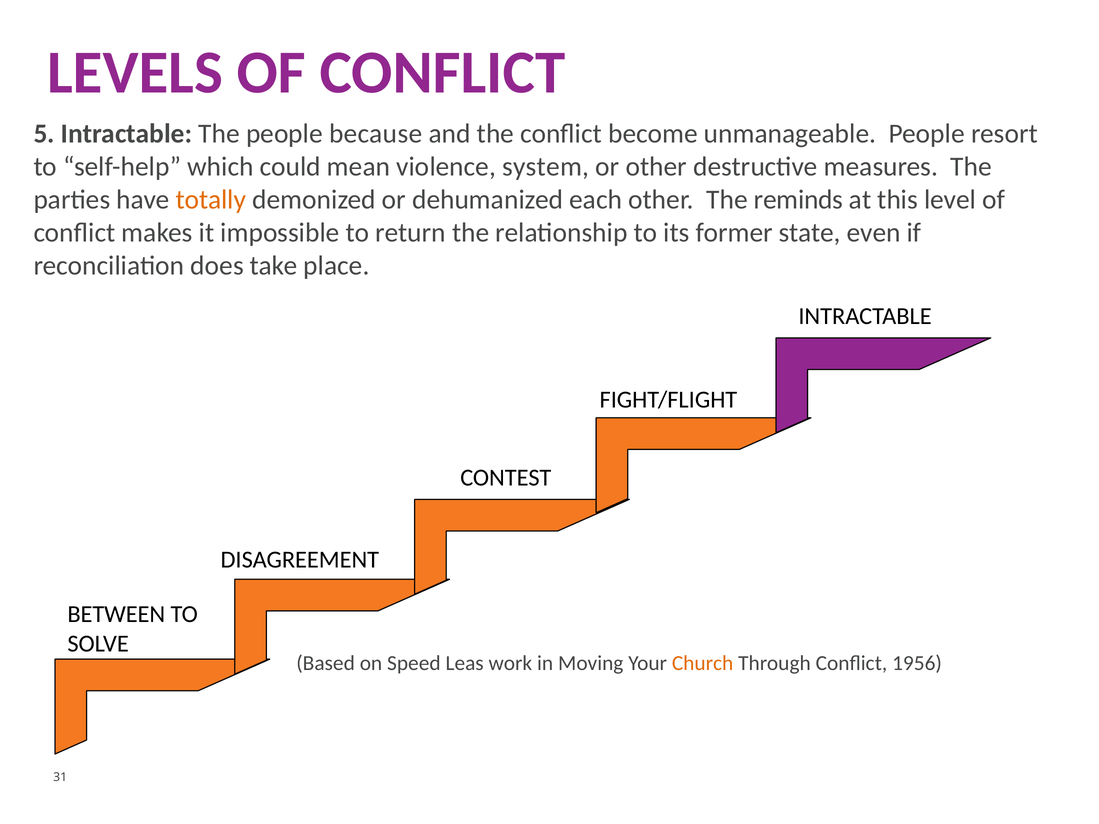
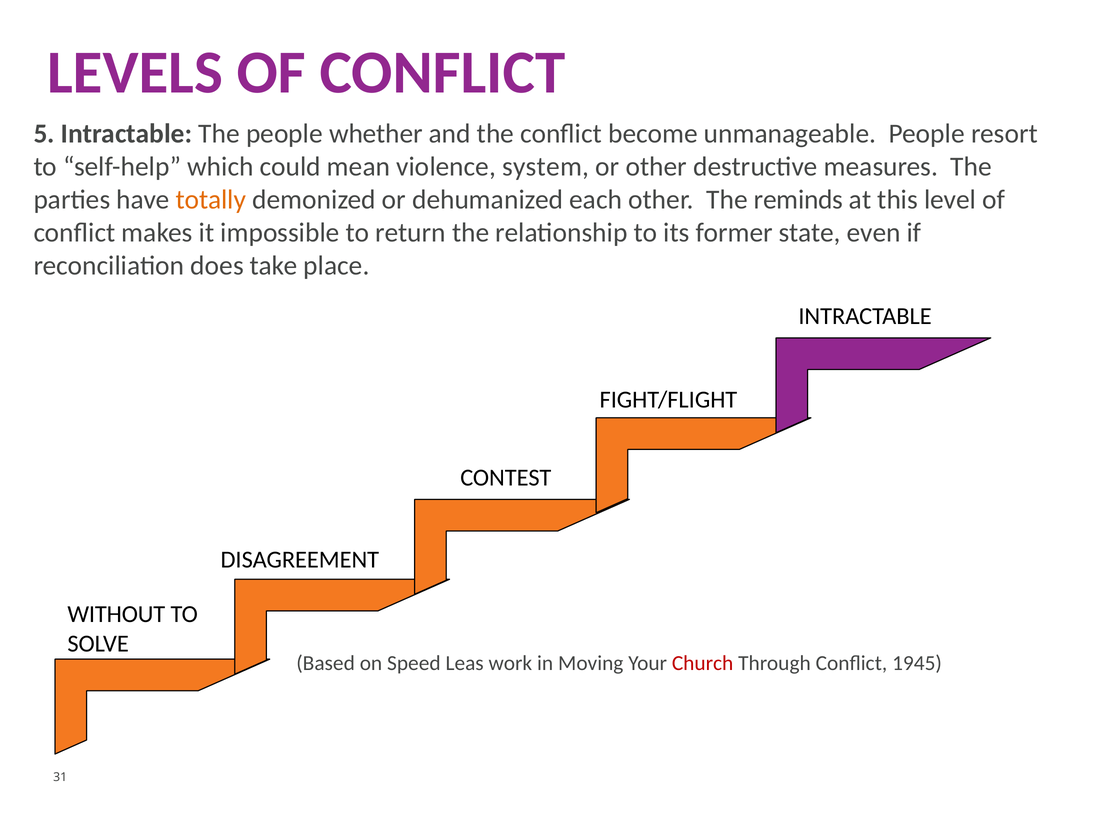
because: because -> whether (376, 134)
BETWEEN: BETWEEN -> WITHOUT (116, 615)
Church colour: orange -> red (703, 663)
1956: 1956 -> 1945 (917, 663)
